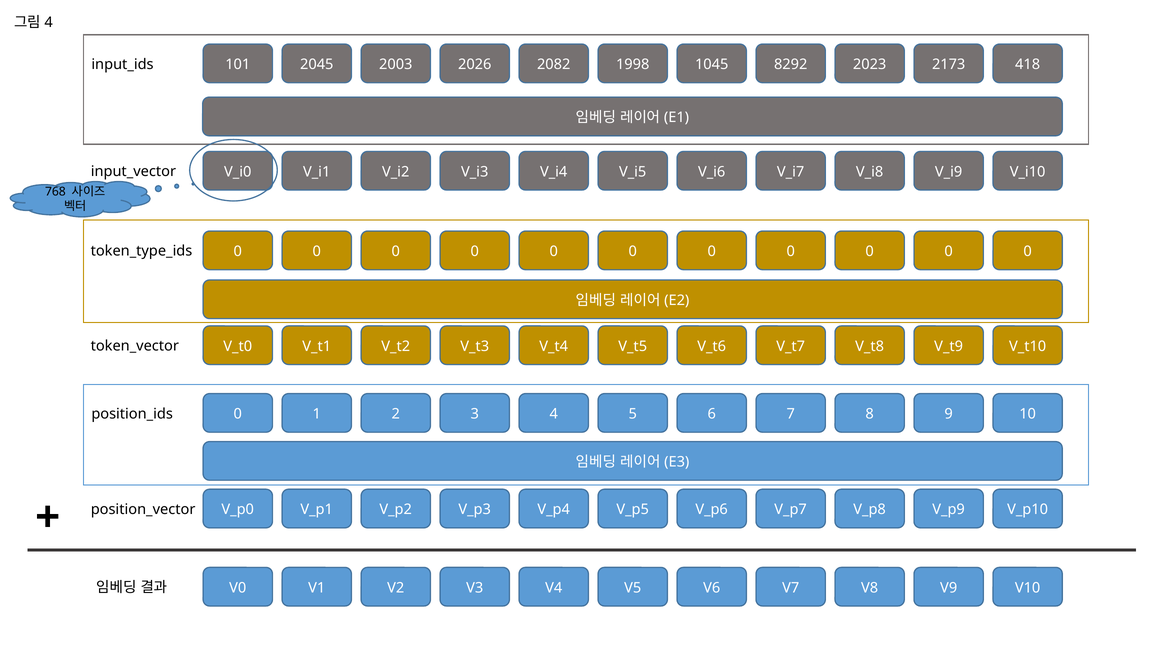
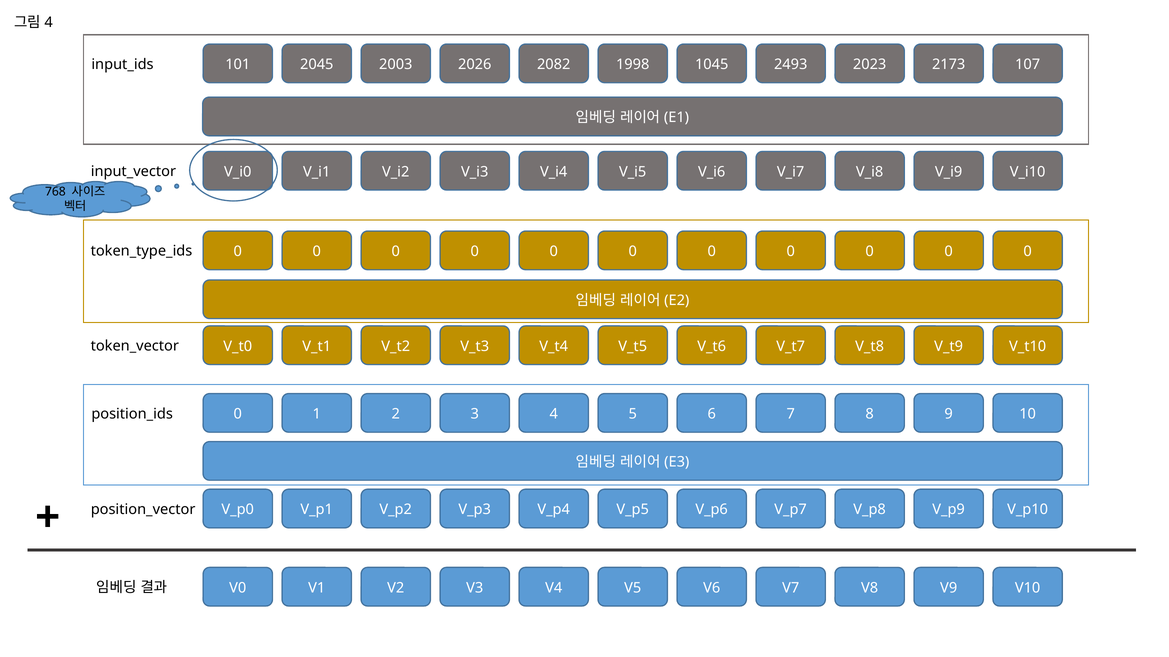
8292: 8292 -> 2493 (791, 64)
418: 418 -> 107 (1028, 64)
